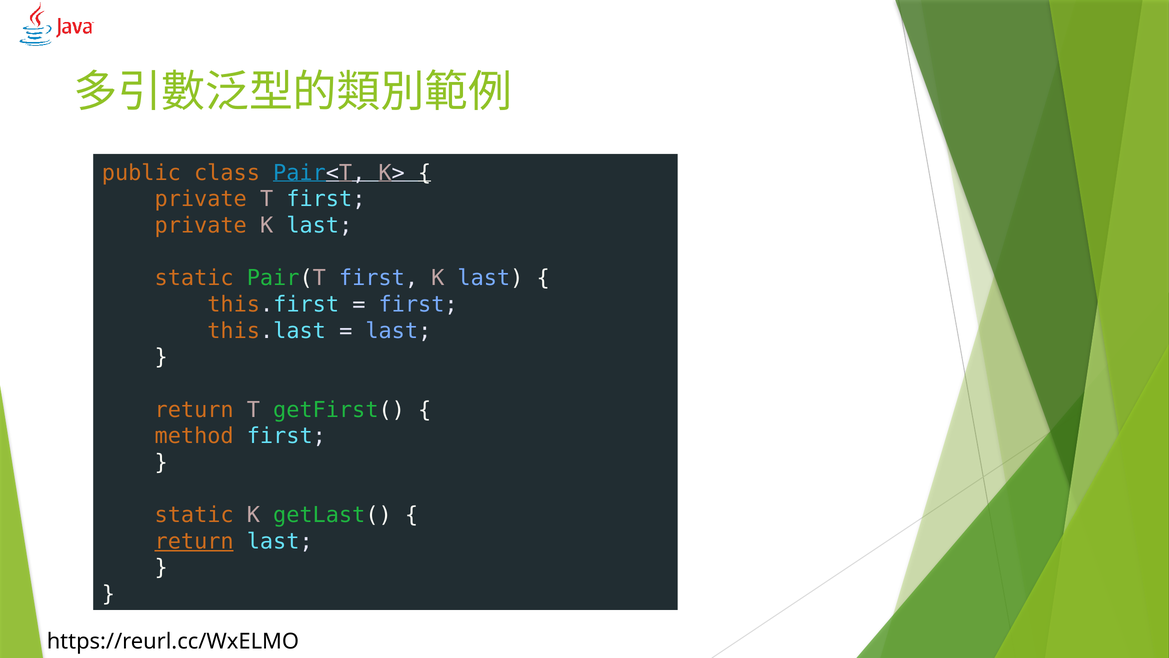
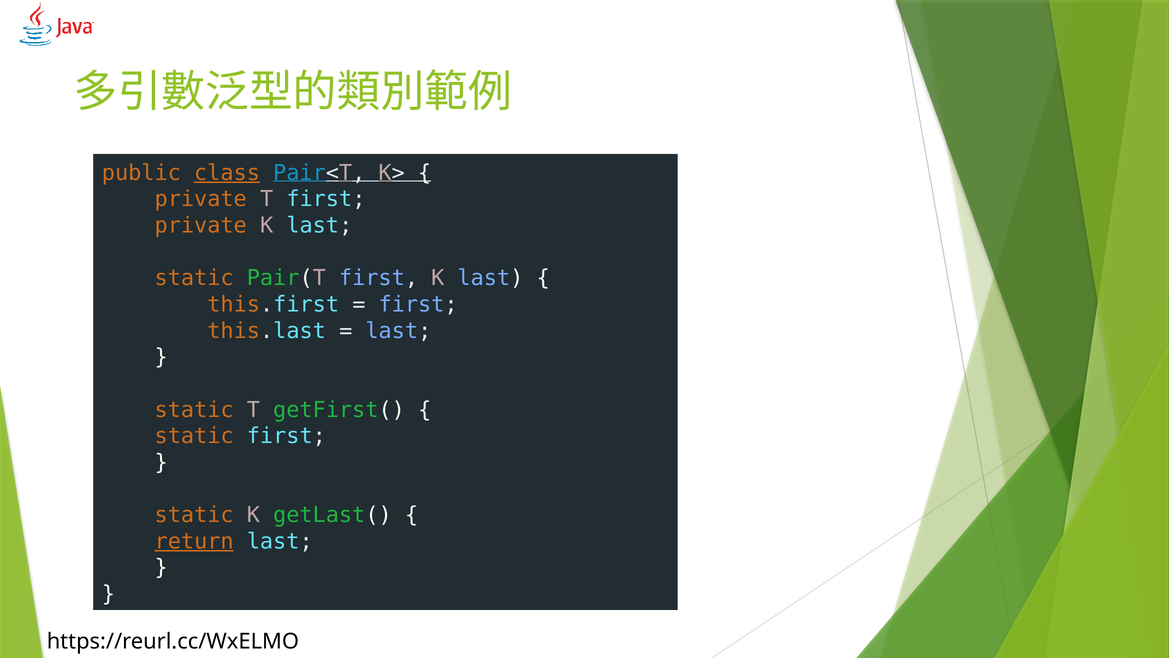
class underline: none -> present (227, 173)
return: return -> static (194, 410)
method: method -> static (194, 436)
